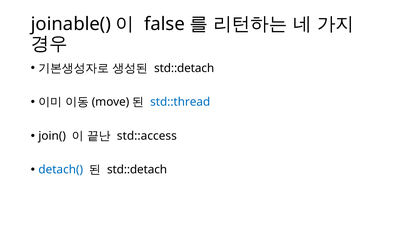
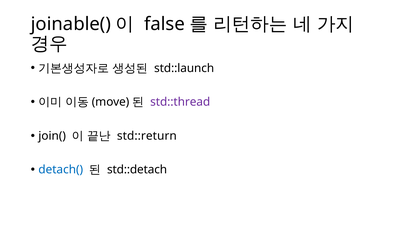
std::detach: std::detach -> std::launch (184, 68)
std::thread colour: blue -> purple (180, 102)
std::access: std::access -> std::return (147, 136)
